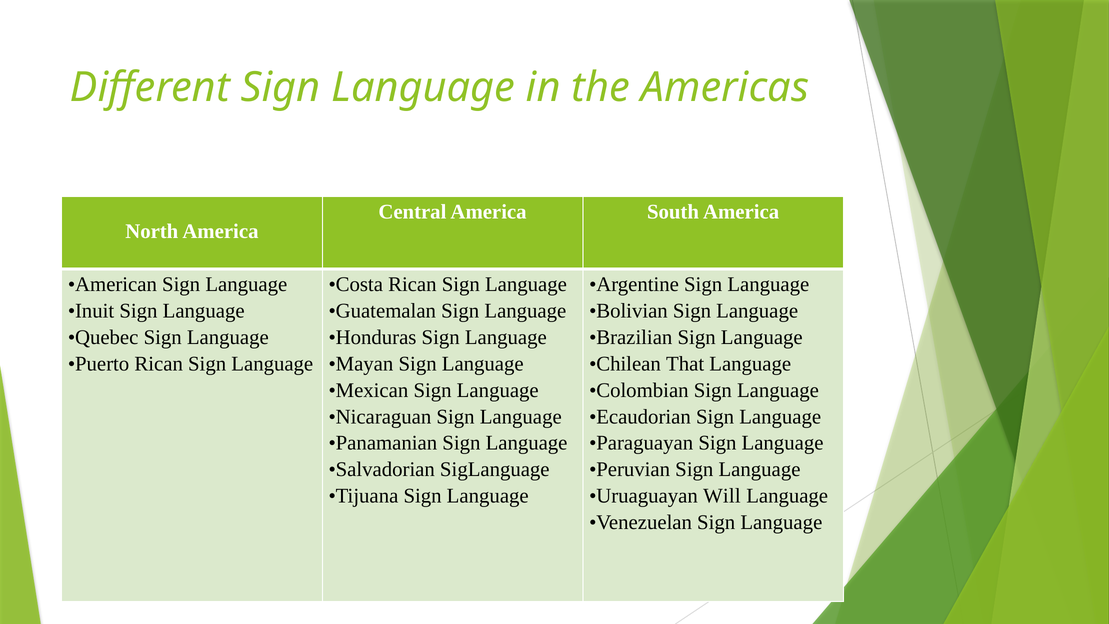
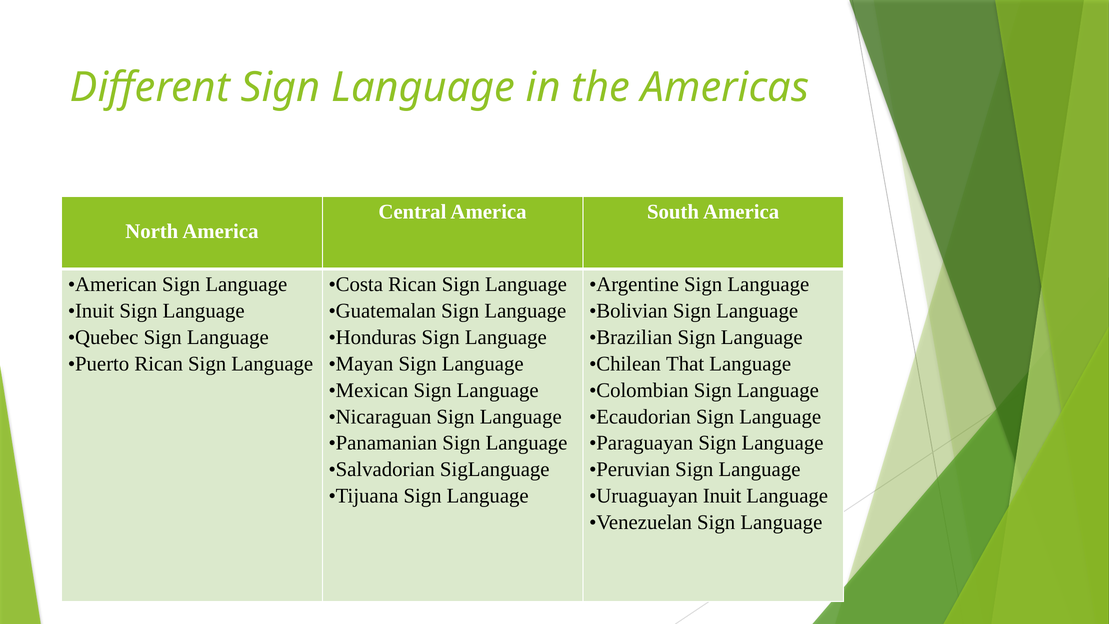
Uruaguayan Will: Will -> Inuit (722, 496)
